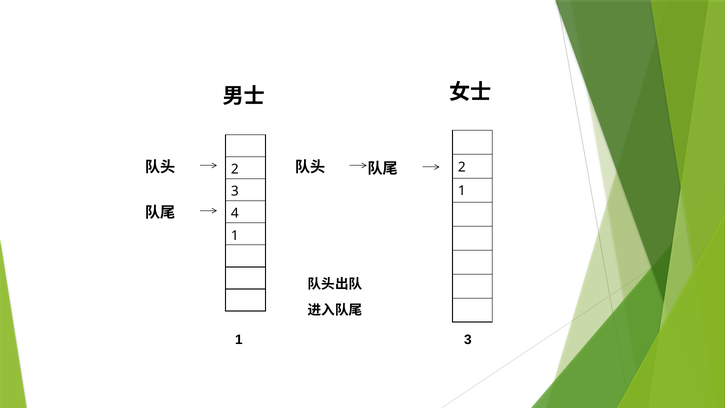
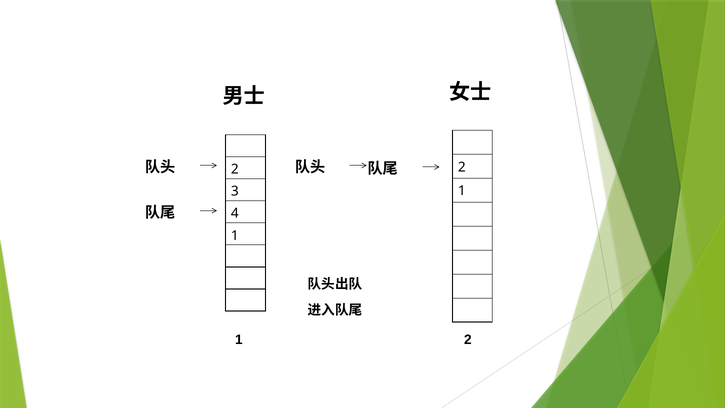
1 3: 3 -> 2 (468, 340)
